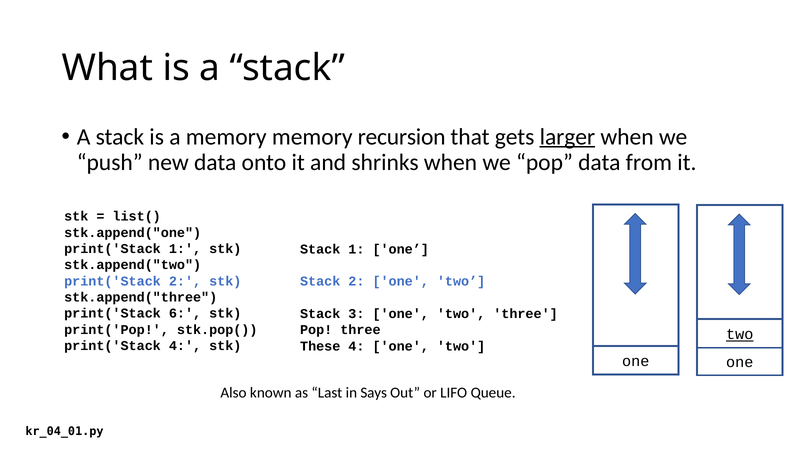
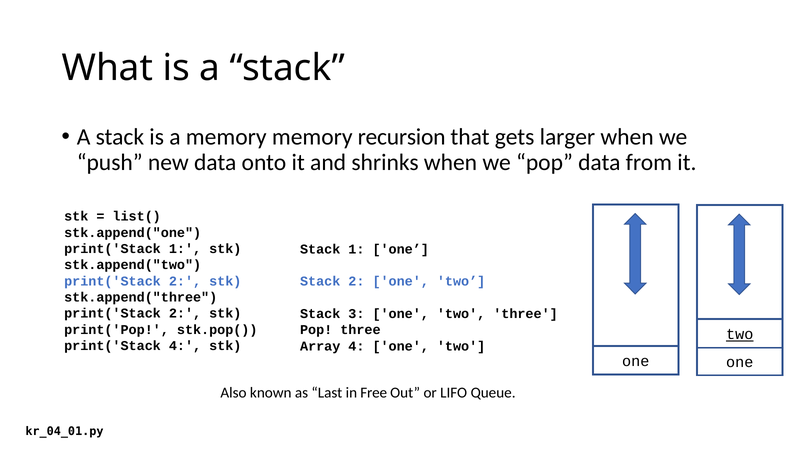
larger underline: present -> none (567, 137)
6: 6 -> 2 (185, 313)
These: These -> Array (320, 346)
Says: Says -> Free (374, 392)
